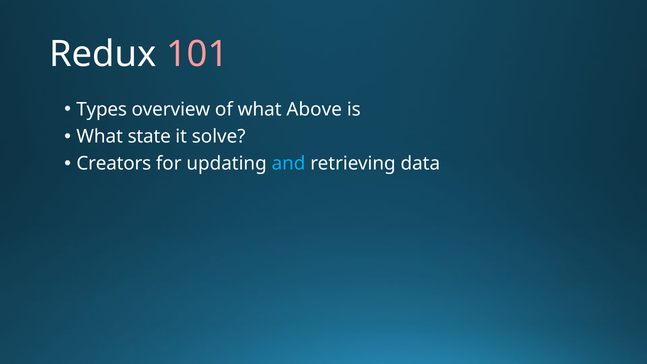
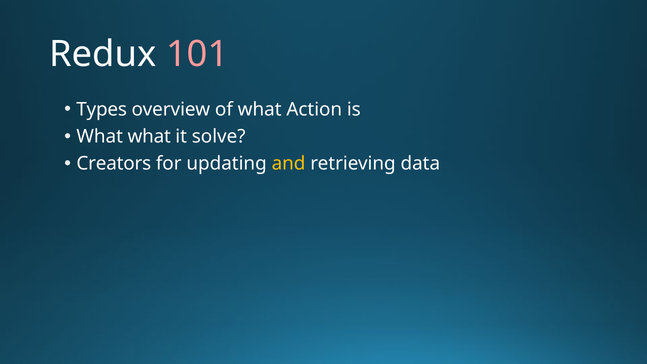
Above: Above -> Action (314, 109)
What state: state -> what (149, 137)
and colour: light blue -> yellow (289, 164)
